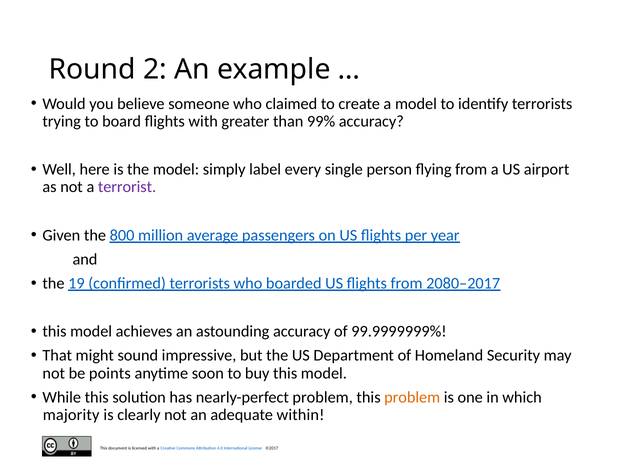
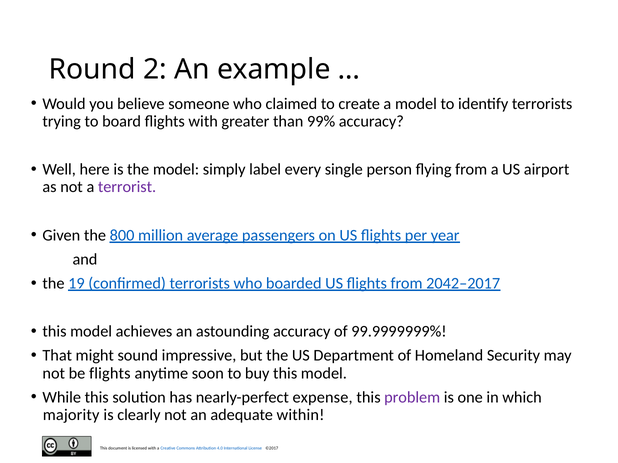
2080–2017: 2080–2017 -> 2042–2017 (463, 284)
be points: points -> flights (110, 374)
nearly-perfect problem: problem -> expense (323, 398)
problem colour: orange -> purple (412, 398)
